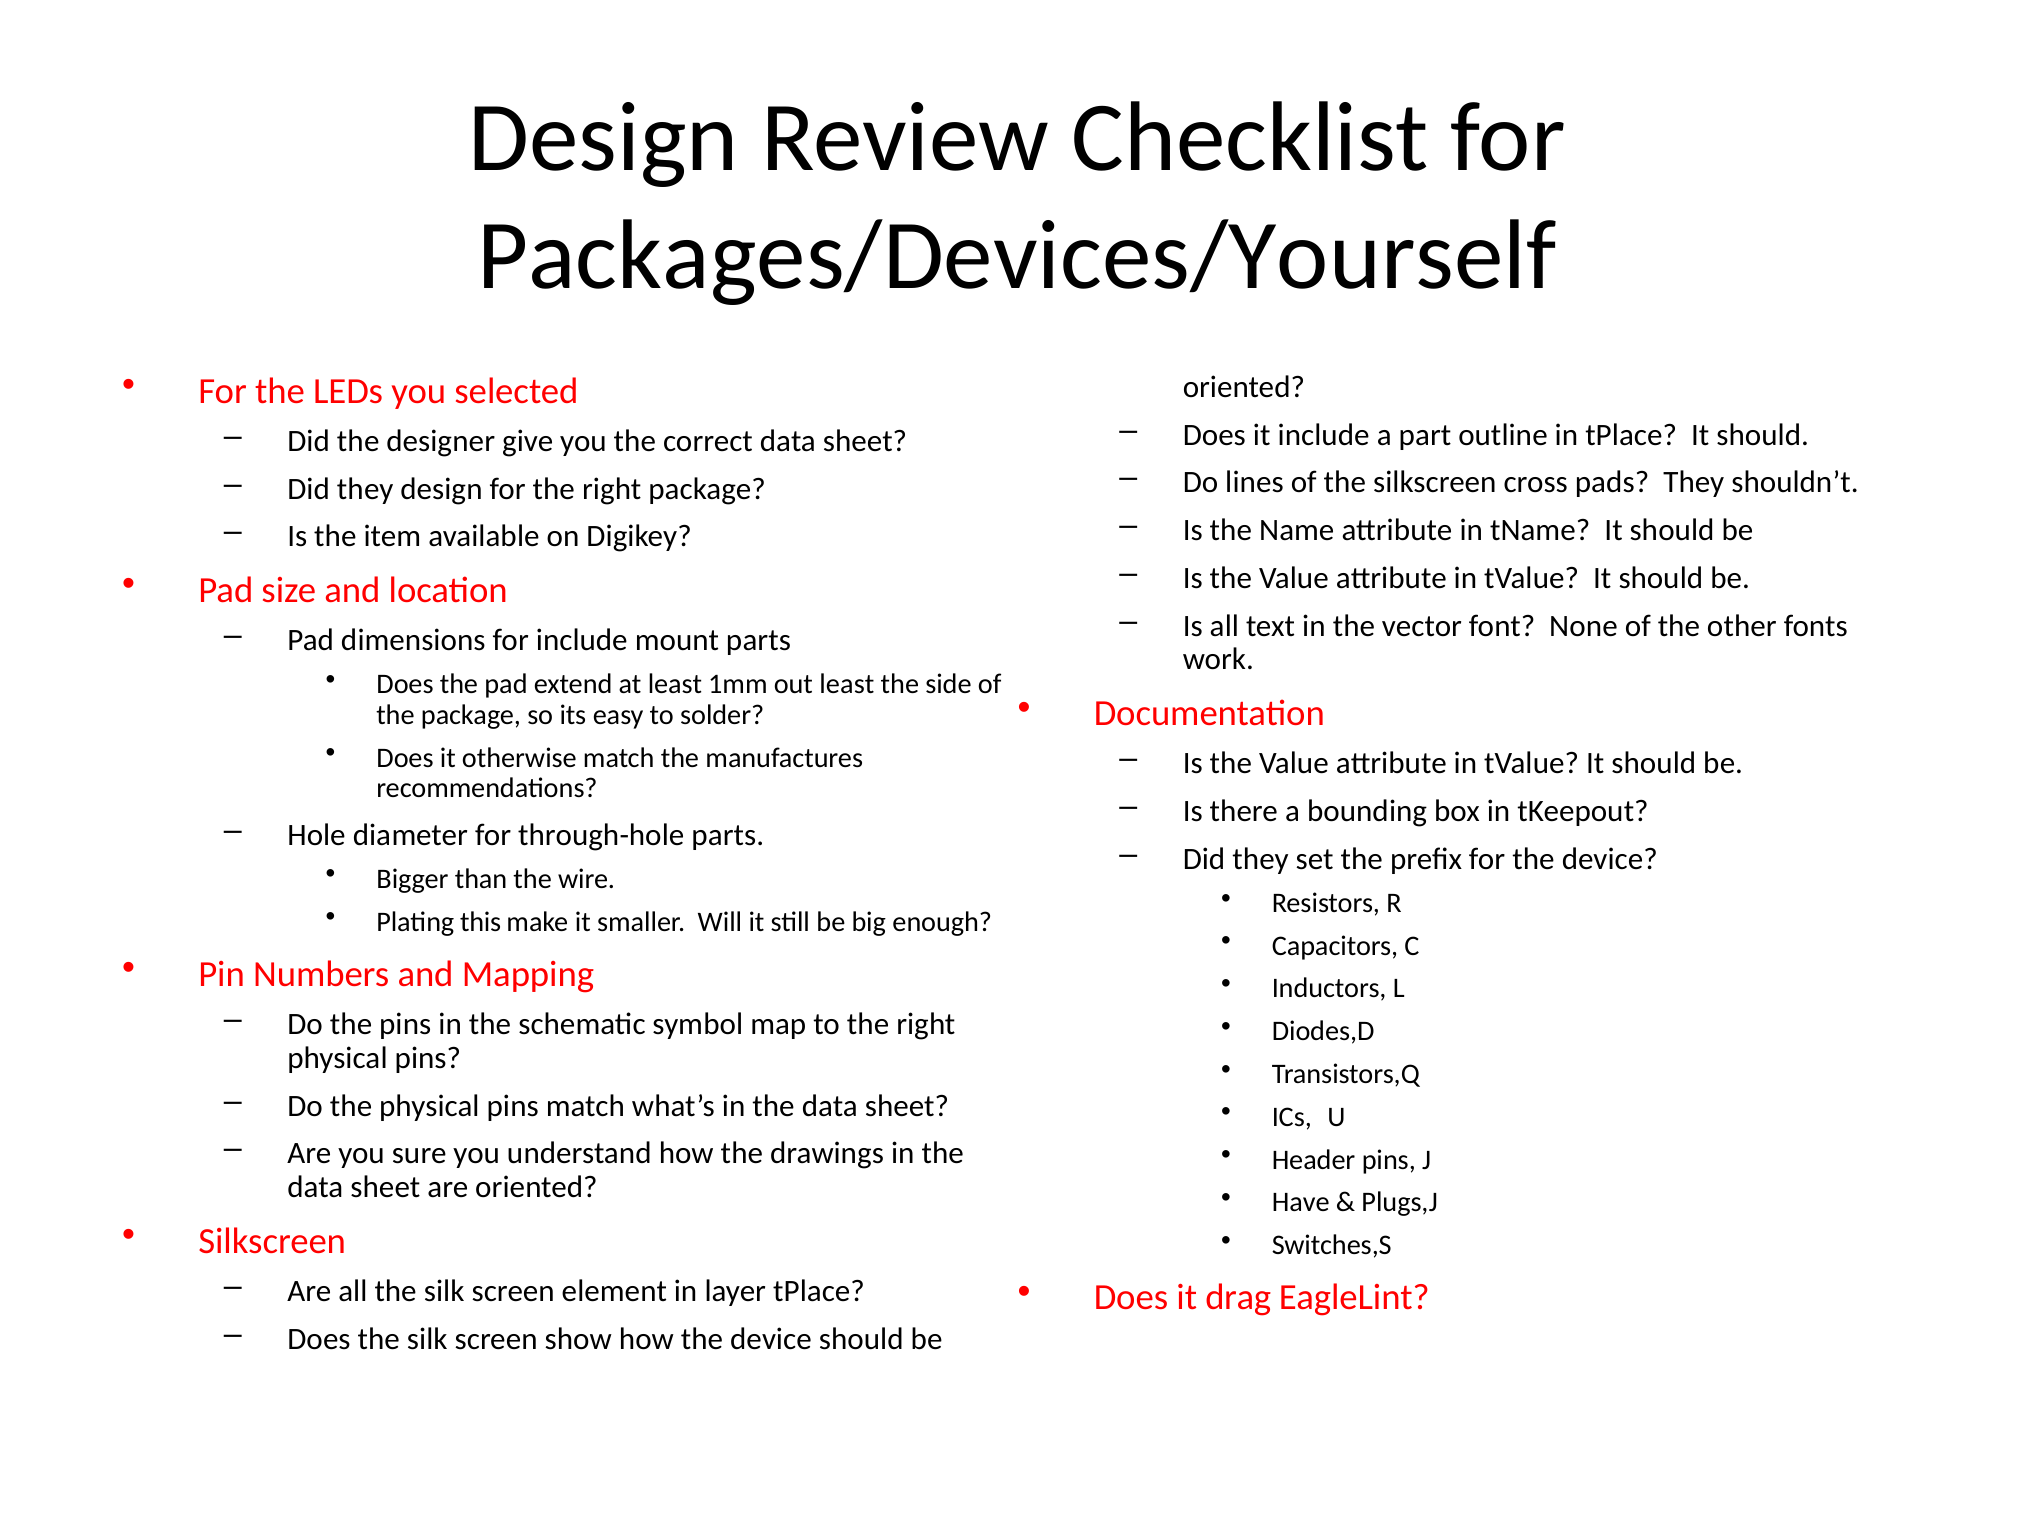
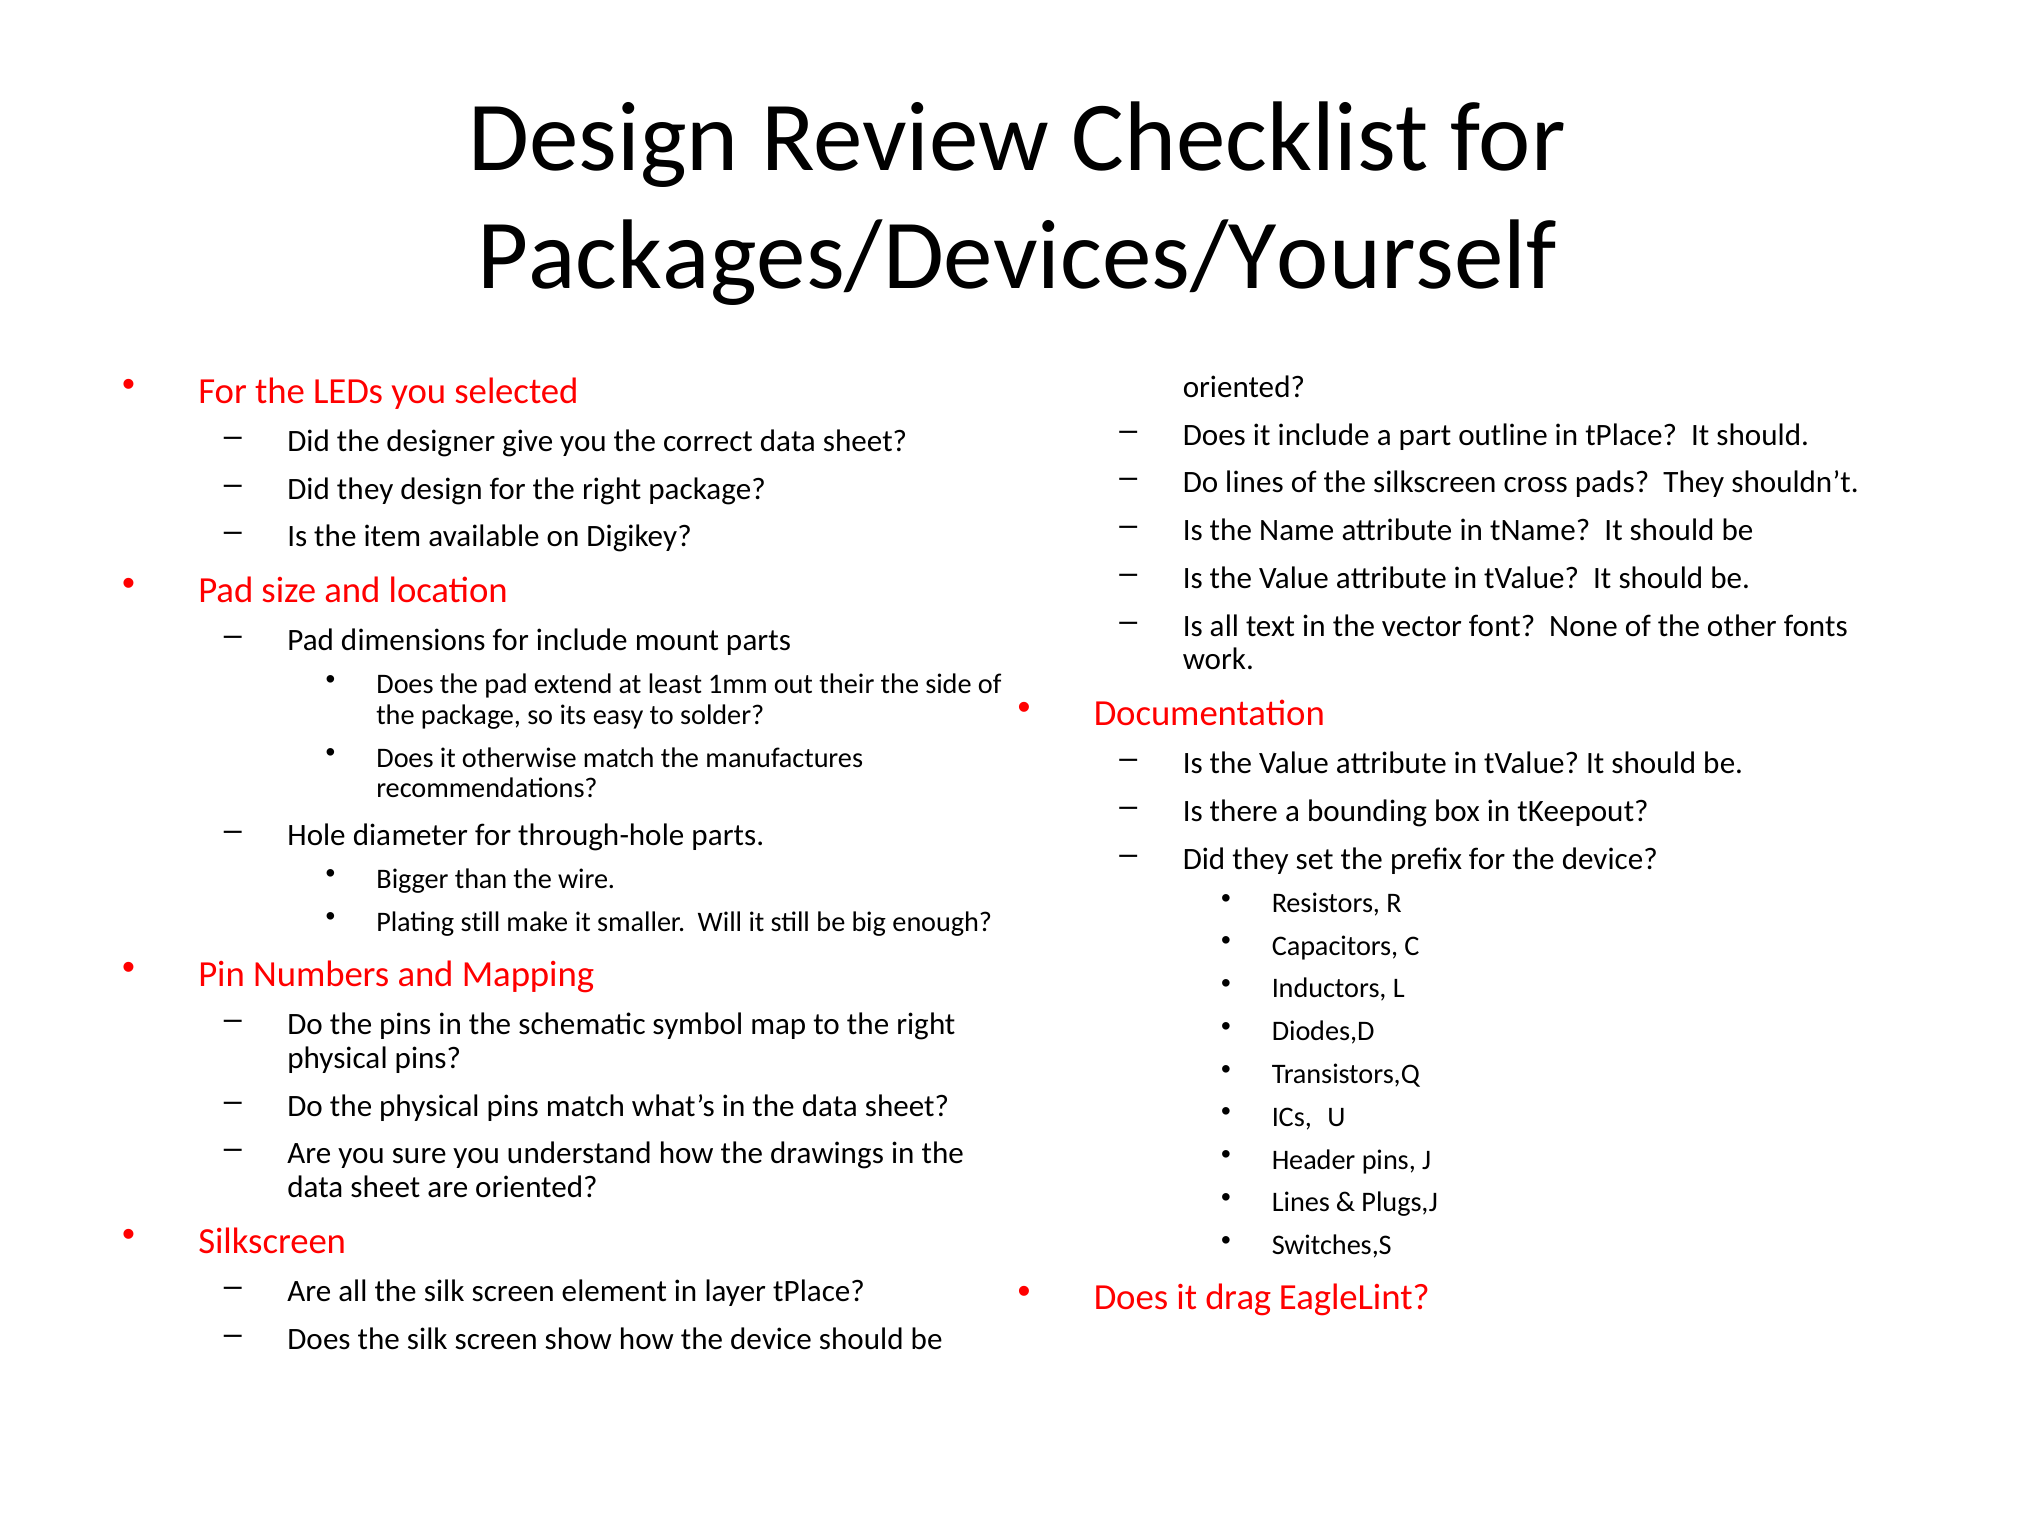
out least: least -> their (847, 684)
Plating this: this -> still (481, 922)
Have: Have -> Lines (1301, 1203)
